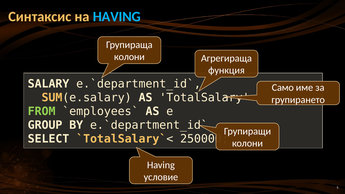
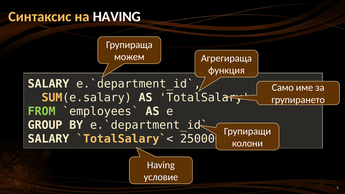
HAVING colour: light blue -> white (117, 17)
колони: колони -> можем (129, 57)
SELECT: SELECT -> SALARY (49, 139)
